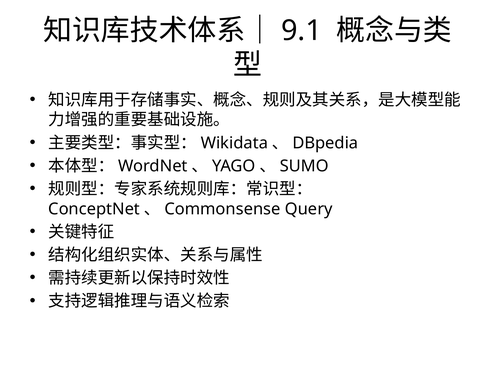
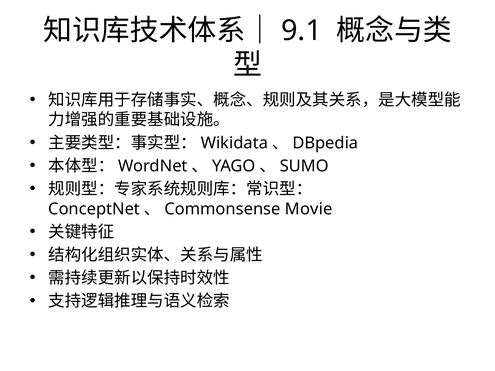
Query: Query -> Movie (309, 209)
